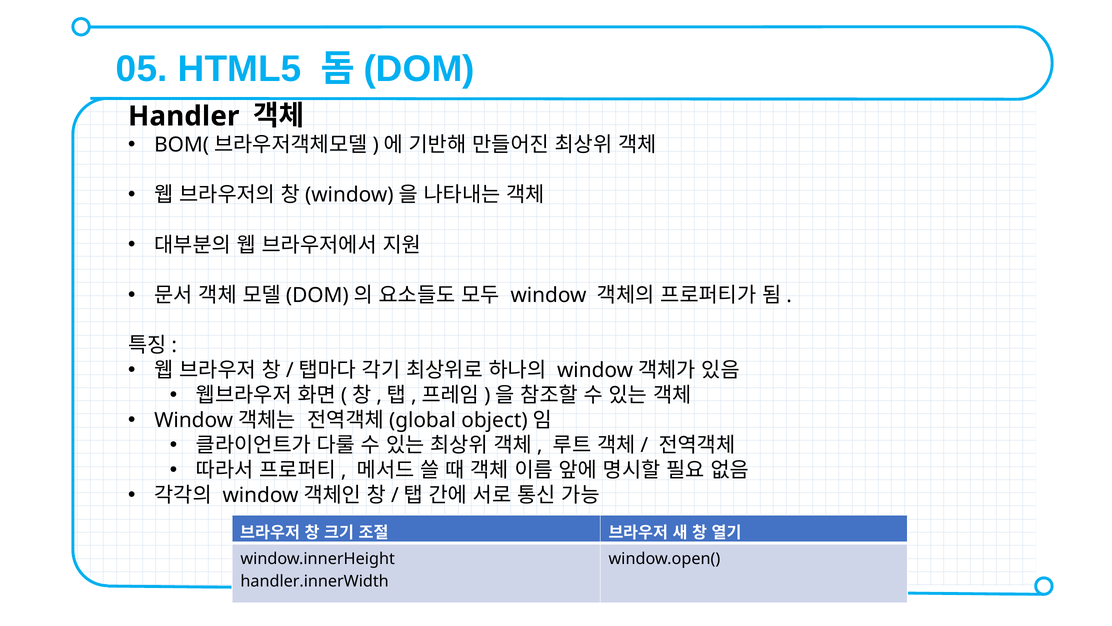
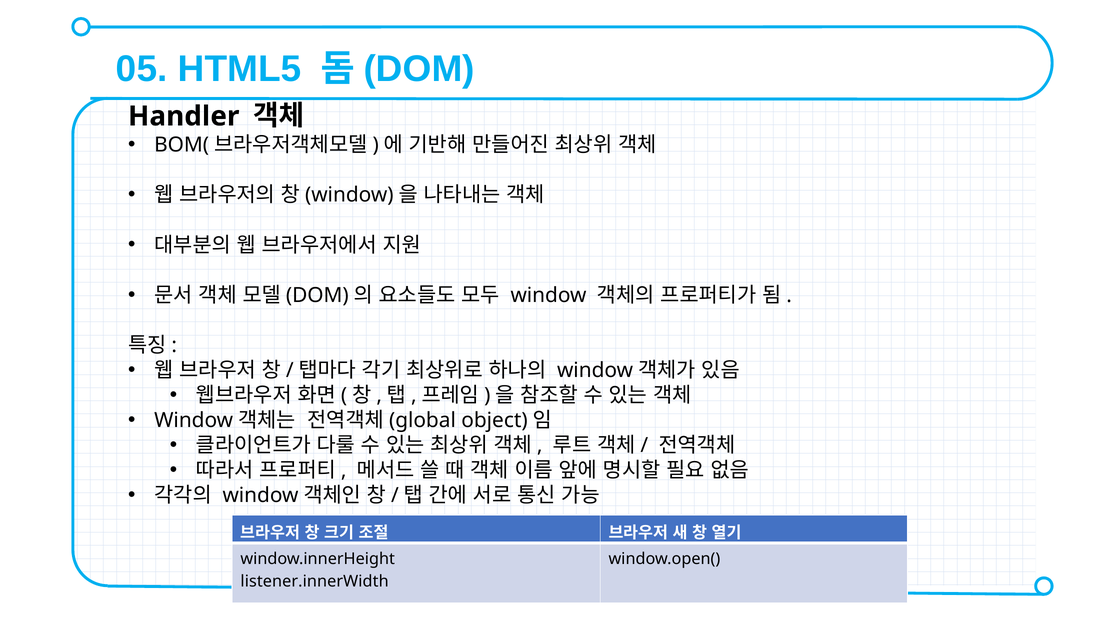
handler.innerWidth: handler.innerWidth -> listener.innerWidth (315, 581)
